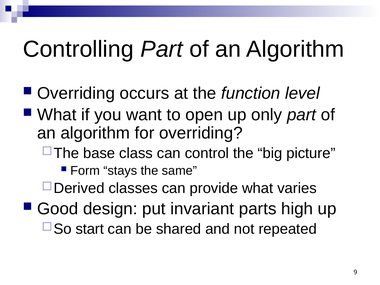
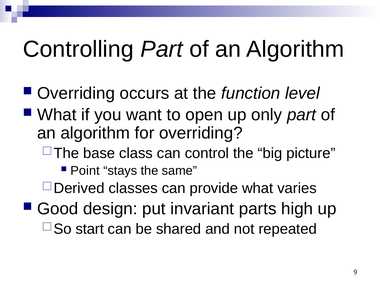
Form: Form -> Point (85, 171)
